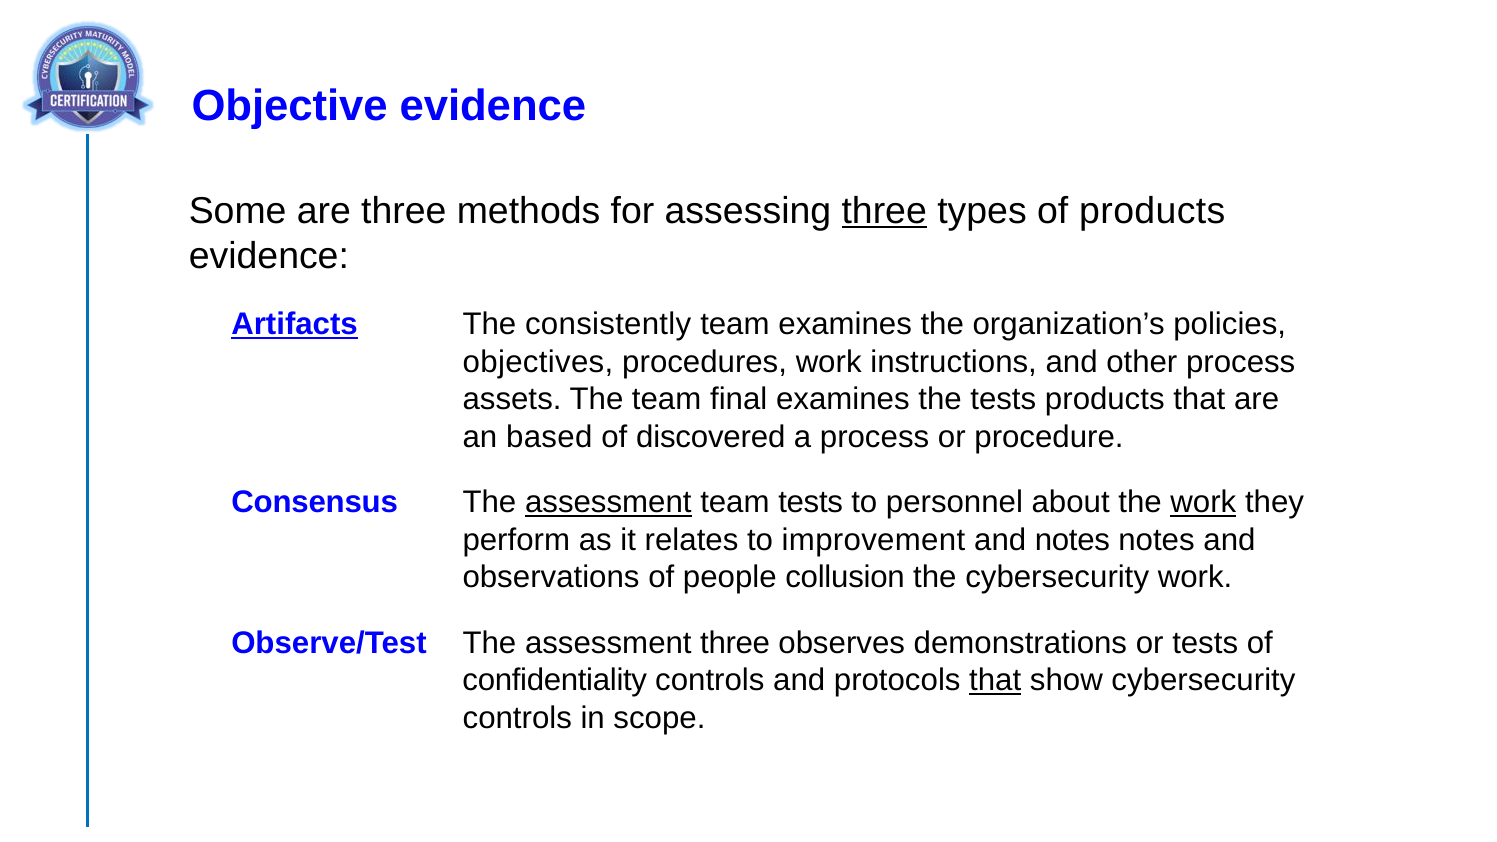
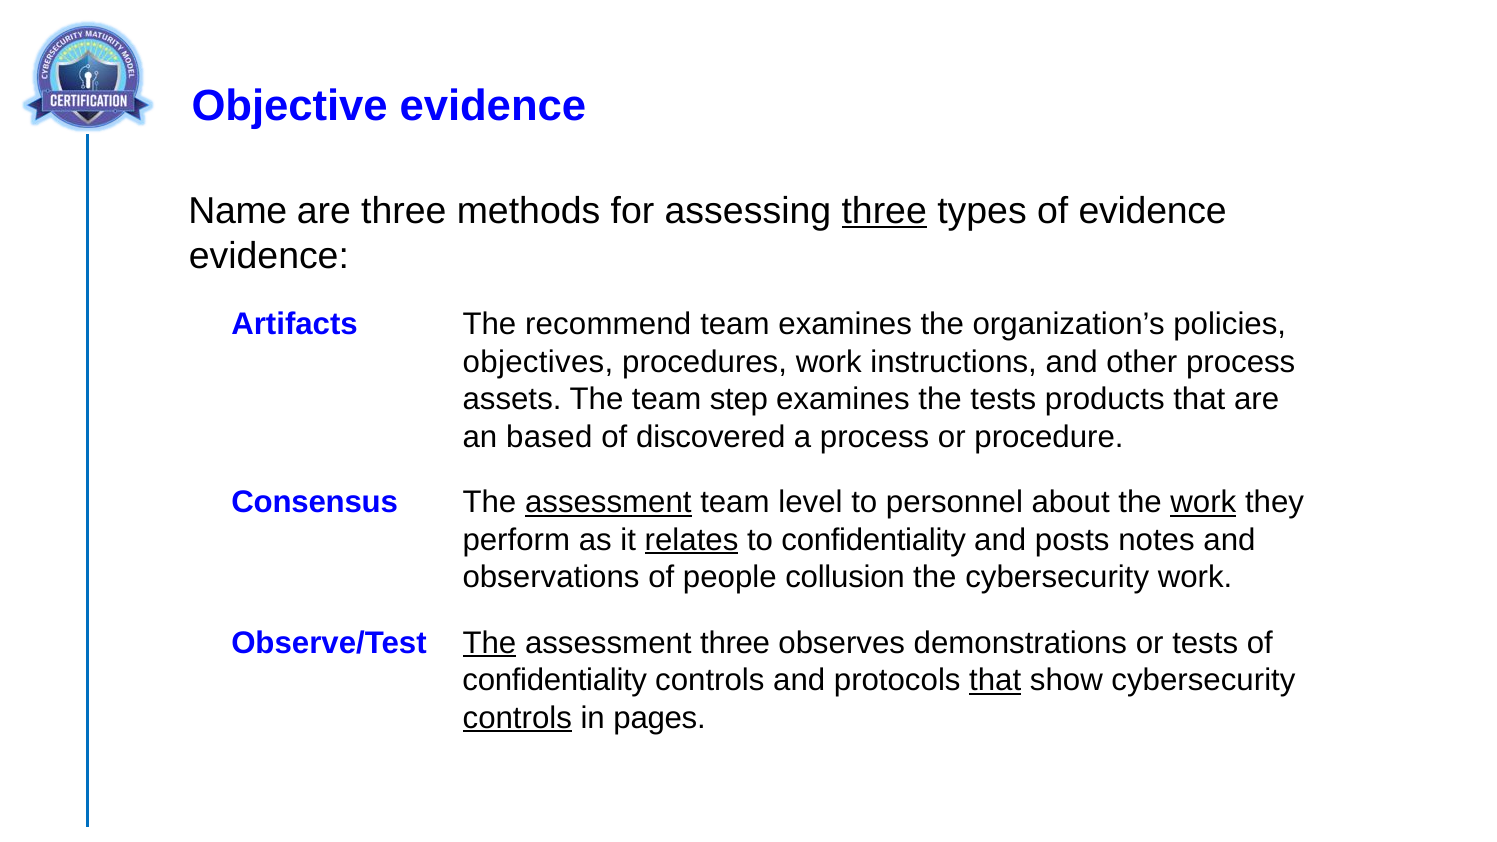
Some: Some -> Name (238, 211)
of products: products -> evidence (1153, 211)
Artifacts underline: present -> none (295, 325)
consistently: consistently -> recommend (608, 325)
final: final -> step (739, 400)
team tests: tests -> level (810, 503)
relates underline: none -> present (692, 540)
to improvement: improvement -> confidentiality (874, 540)
and notes: notes -> posts (1072, 540)
The underline: none -> present (489, 643)
controls underline: none -> present (517, 718)
scope: scope -> pages (660, 718)
